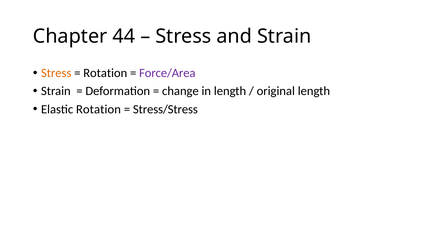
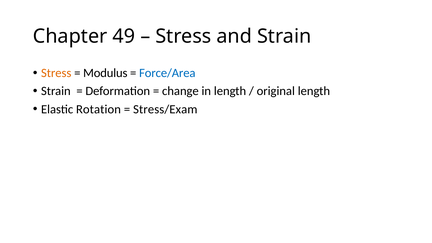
44: 44 -> 49 (124, 36)
Rotation: Rotation -> Modulus (105, 73)
Force/Area colour: purple -> blue (167, 73)
Stress/Stress: Stress/Stress -> Stress/Exam (165, 109)
